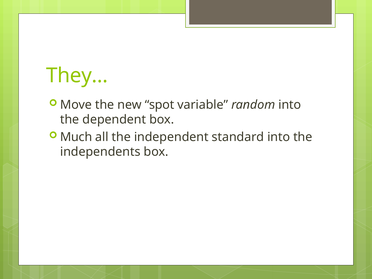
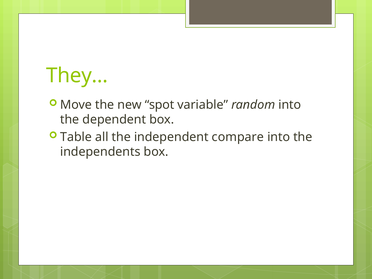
Much: Much -> Table (76, 137)
standard: standard -> compare (238, 137)
